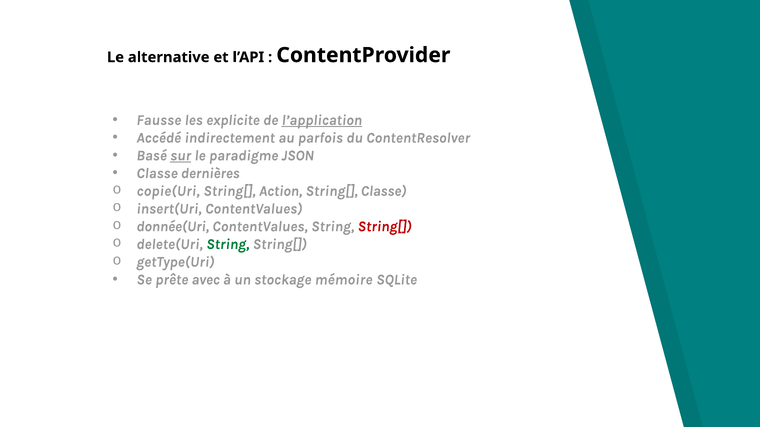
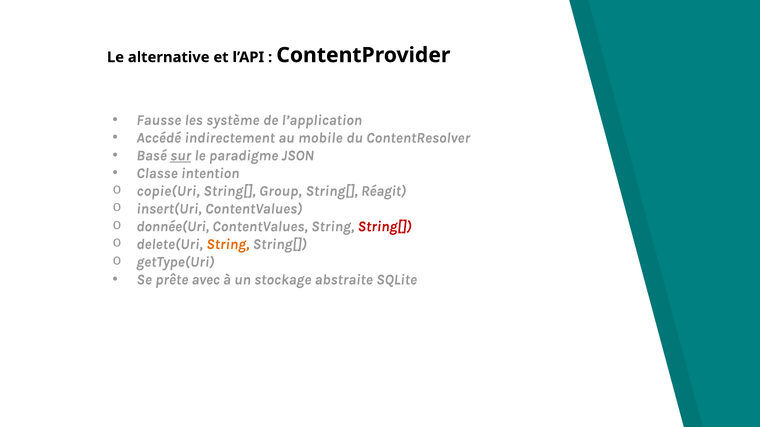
explicite: explicite -> système (233, 120)
l’application underline: present -> none (322, 120)
parfois: parfois -> mobile (320, 138)
dernières: dernières -> intention (210, 173)
Action: Action -> Group (280, 191)
String[ Classe: Classe -> Réagit (384, 191)
String colour: green -> orange (228, 244)
mémoire: mémoire -> abstraite (344, 280)
